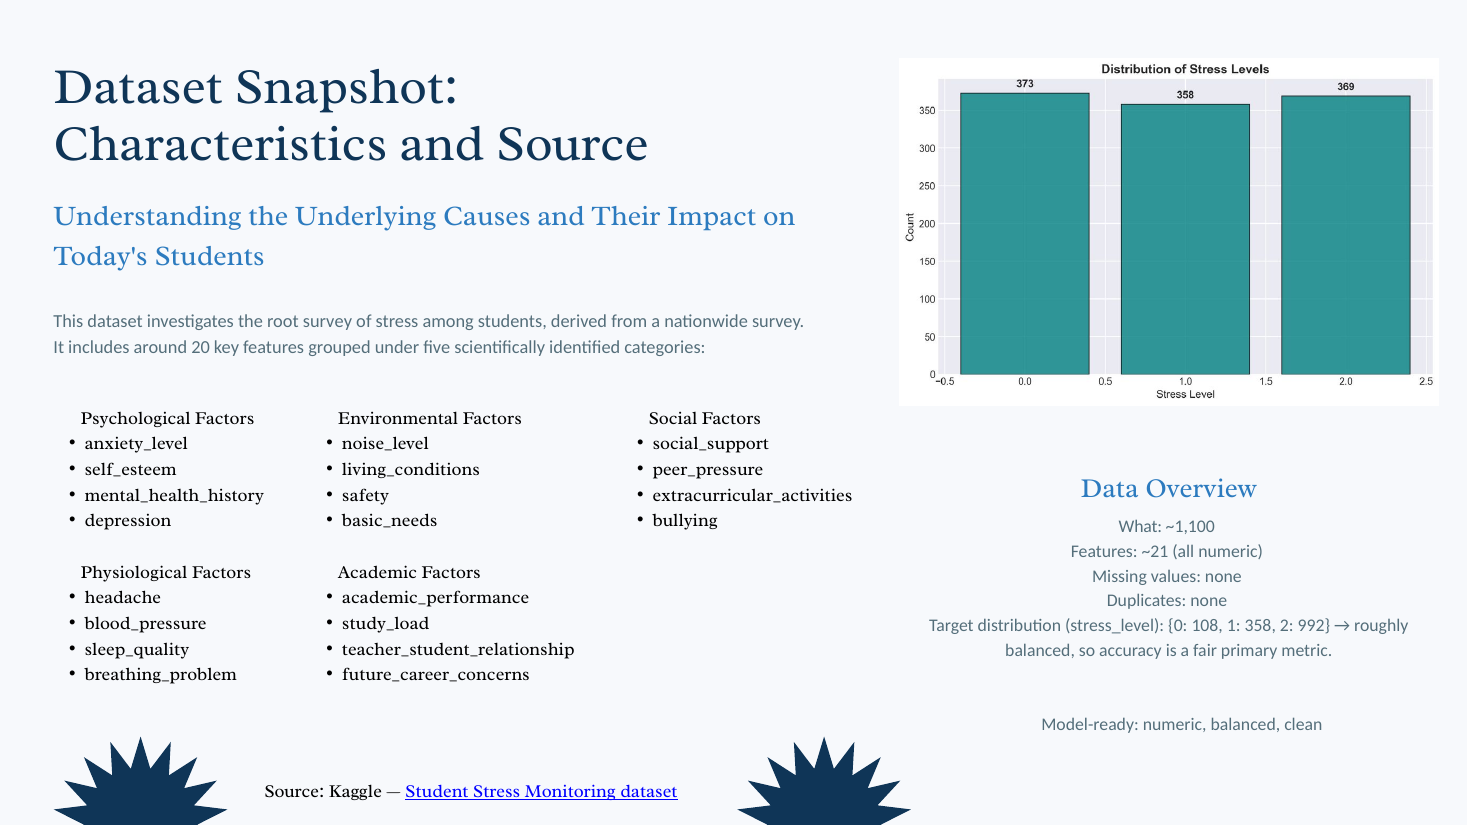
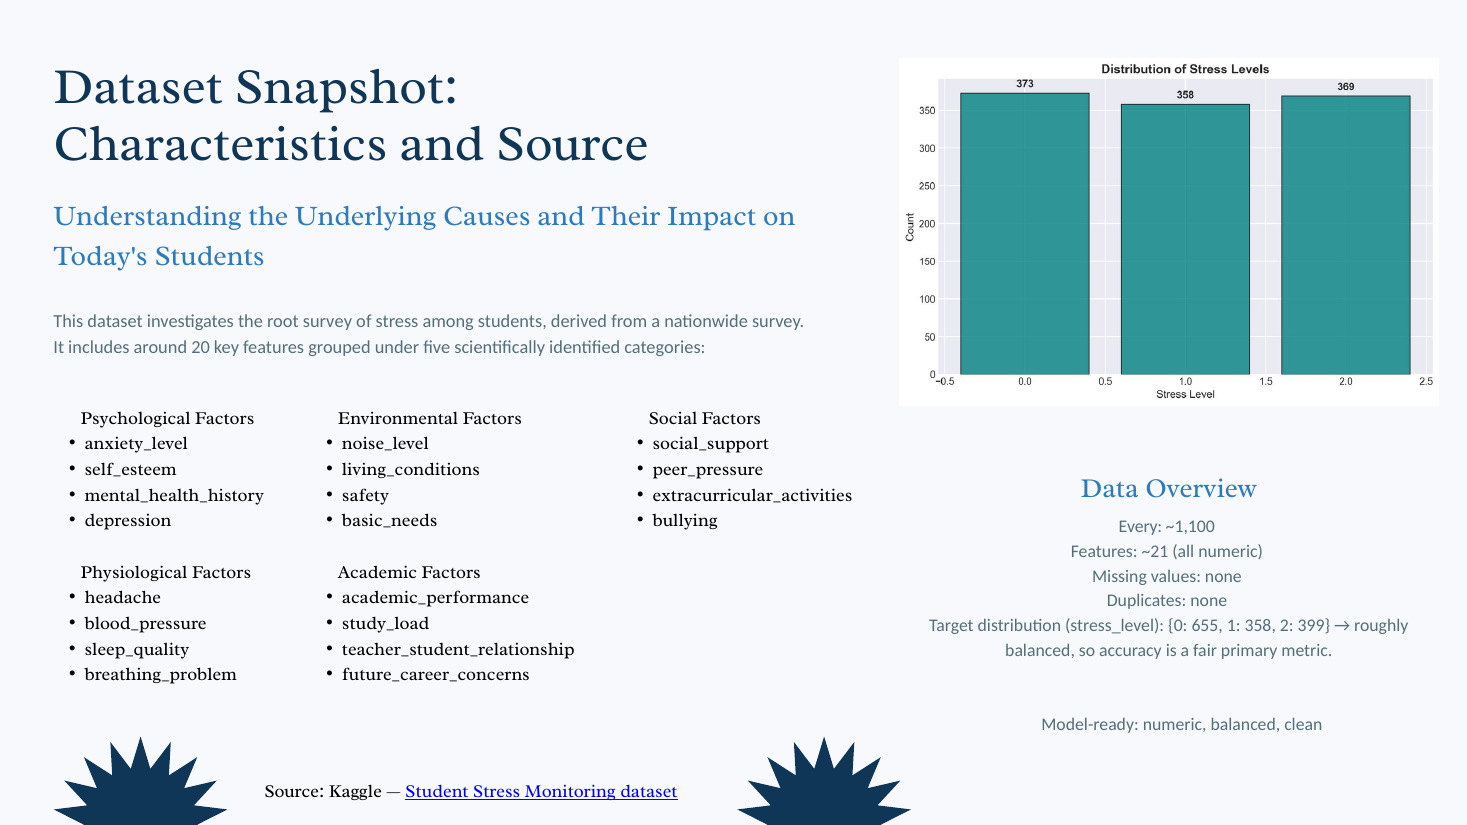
What: What -> Every (1140, 527)
108: 108 -> 655 (1207, 626)
992: 992 -> 399 (1314, 626)
